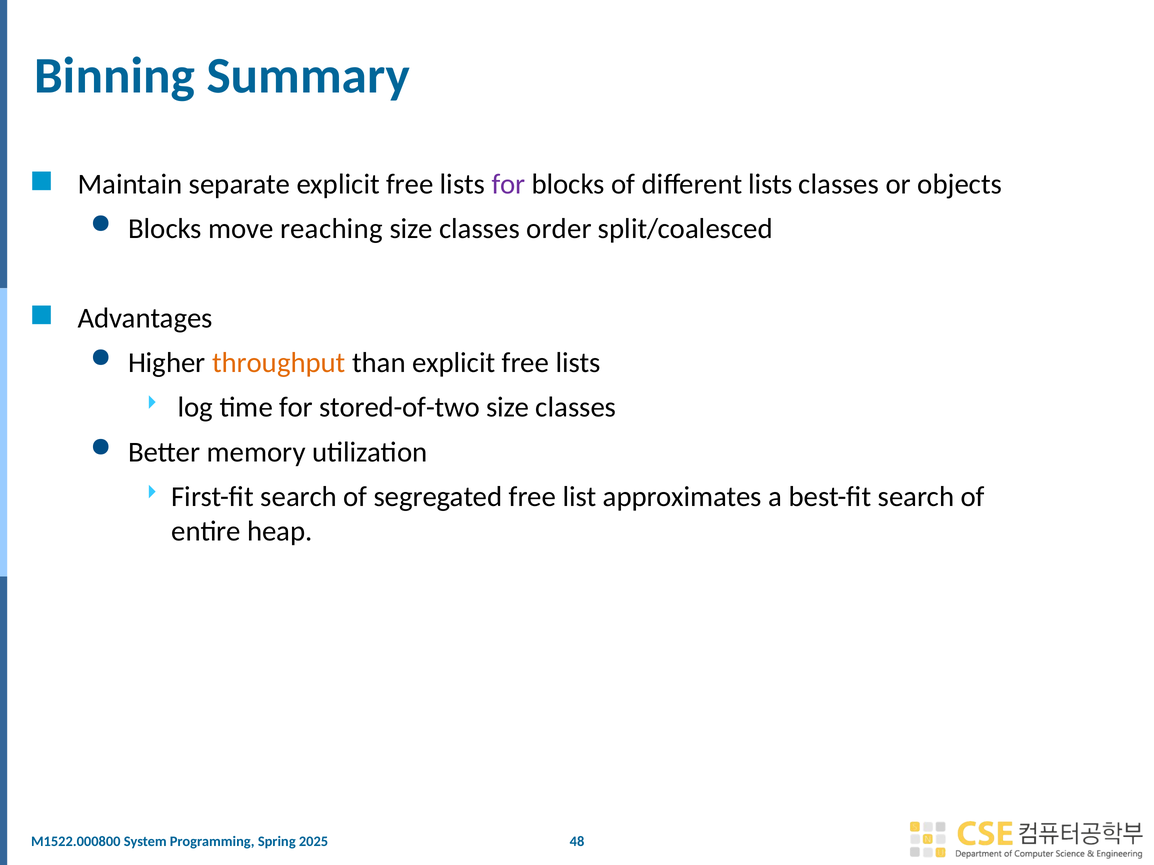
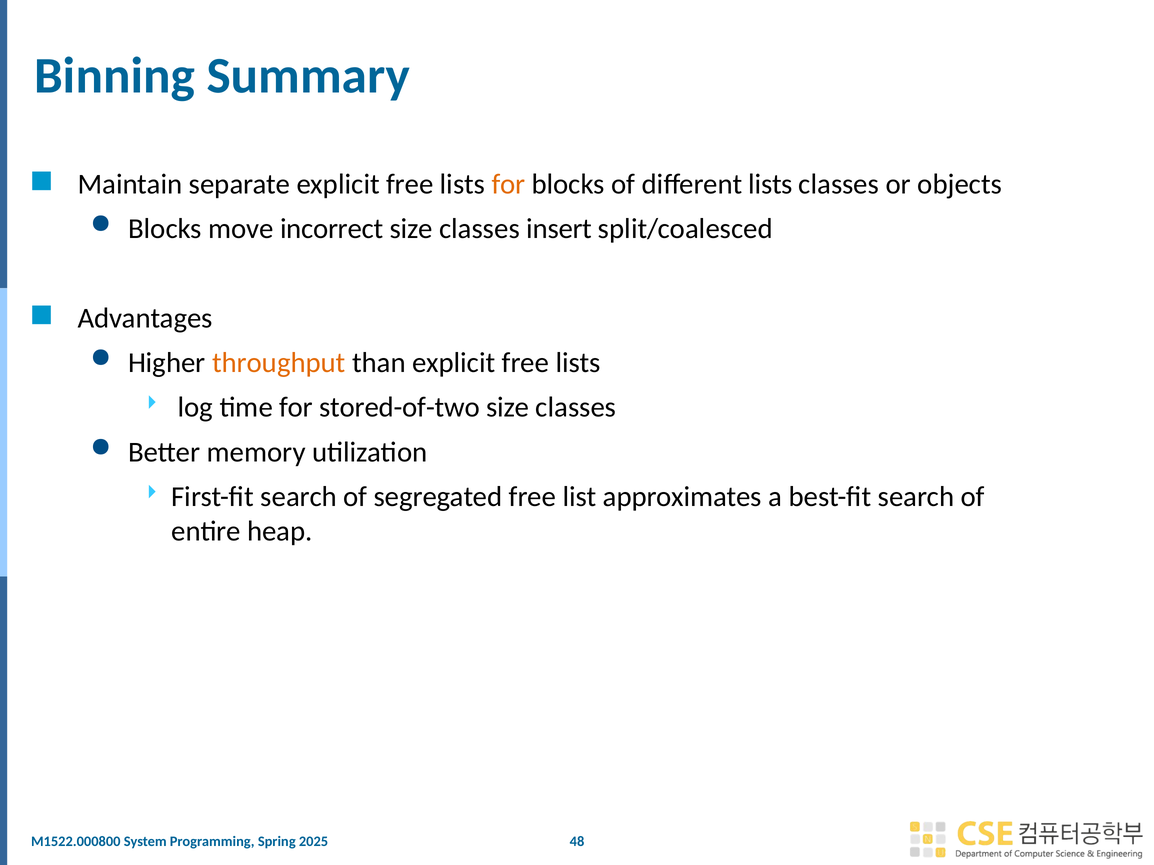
for colour: purple -> orange (508, 184)
reaching: reaching -> incorrect (332, 229)
order: order -> insert (559, 229)
